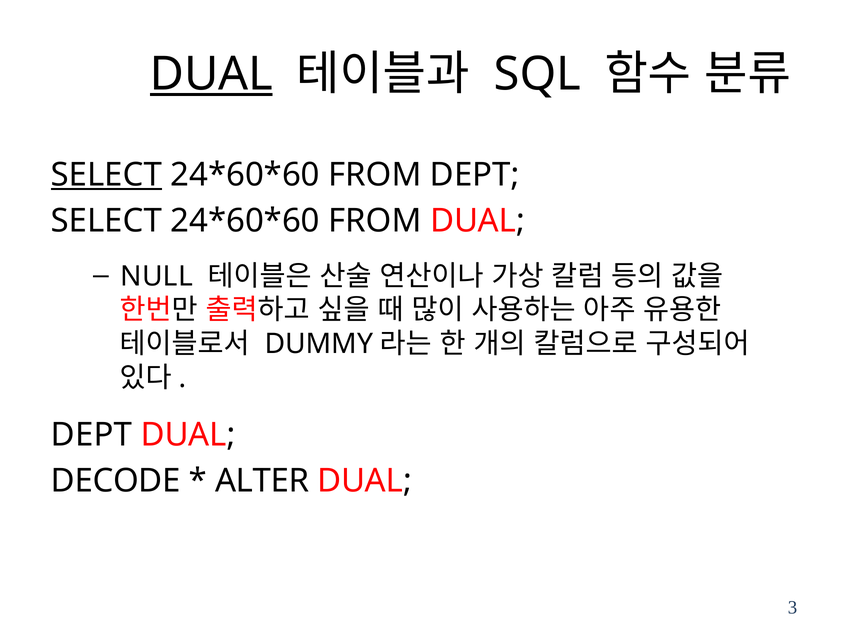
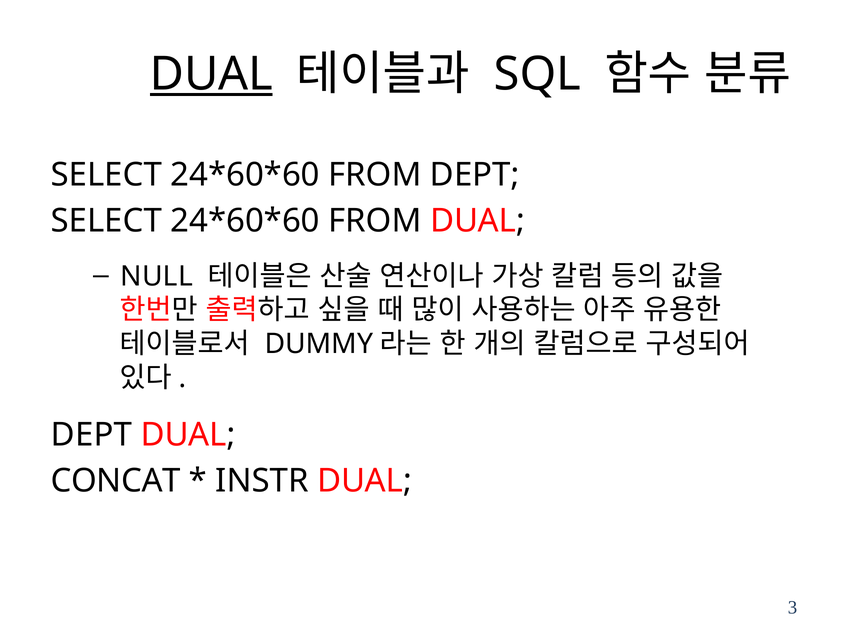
SELECT underline: present -> none (106, 175)
DECODE: DECODE -> CONCAT (116, 481)
ALTER: ALTER -> INSTR (262, 481)
